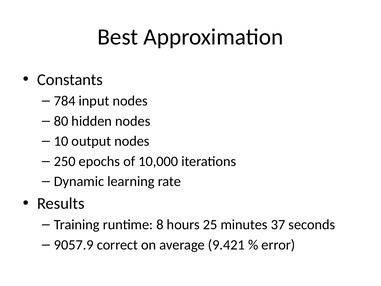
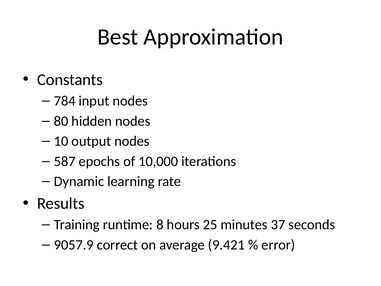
250: 250 -> 587 (65, 161)
